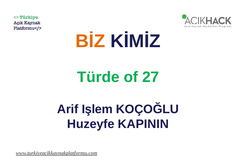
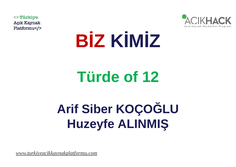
BİZ colour: orange -> red (90, 41)
27: 27 -> 12 (151, 77)
Işlem: Işlem -> Siber (97, 109)
KAPININ: KAPININ -> ALINMIŞ (143, 124)
